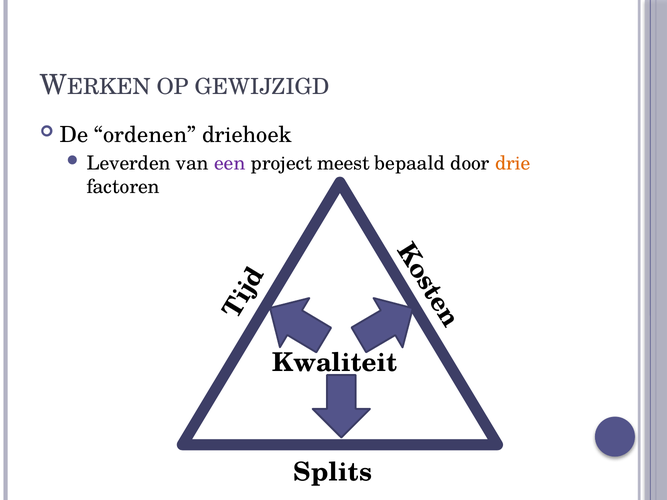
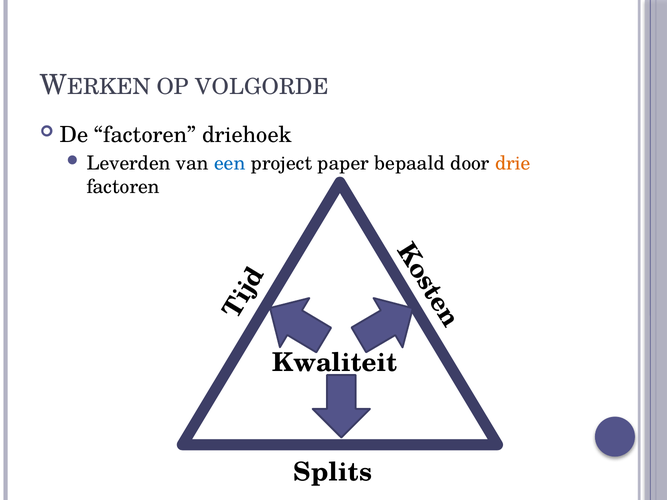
GEWIJZIGD: GEWIJZIGD -> VOLGORDE (262, 87)
De ordenen: ordenen -> factoren (145, 135)
een colour: purple -> blue (230, 164)
meest: meest -> paper (343, 164)
